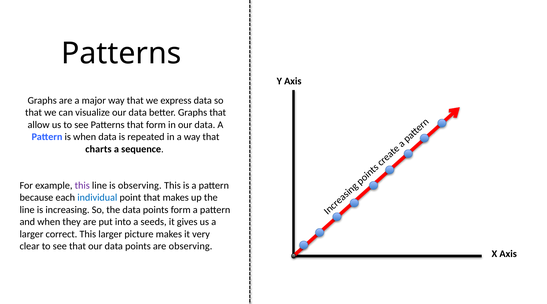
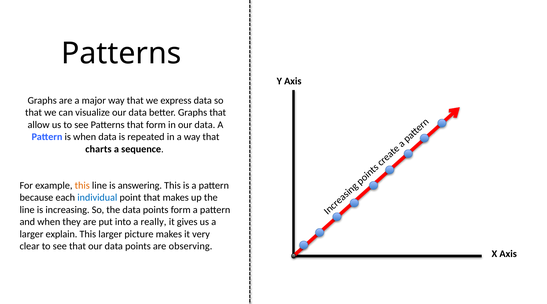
this colour: purple -> orange (82, 185)
is observing: observing -> answering (140, 185)
seeds: seeds -> really (154, 222)
correct: correct -> explain (61, 234)
